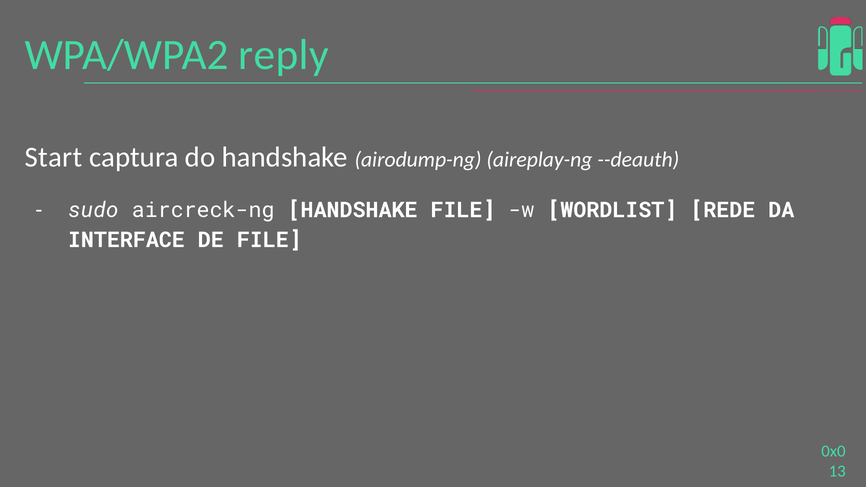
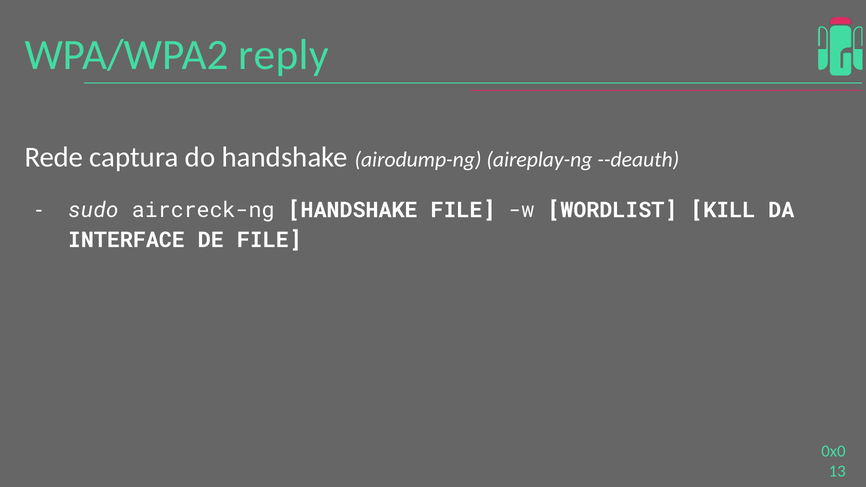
Start: Start -> Rede (54, 157)
REDE: REDE -> KILL (723, 210)
